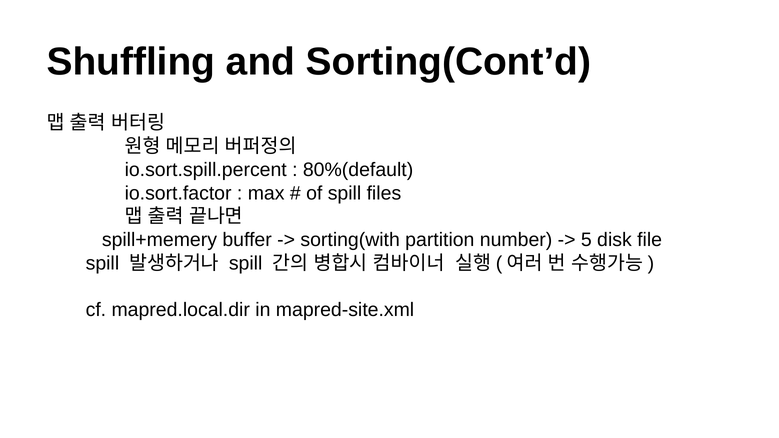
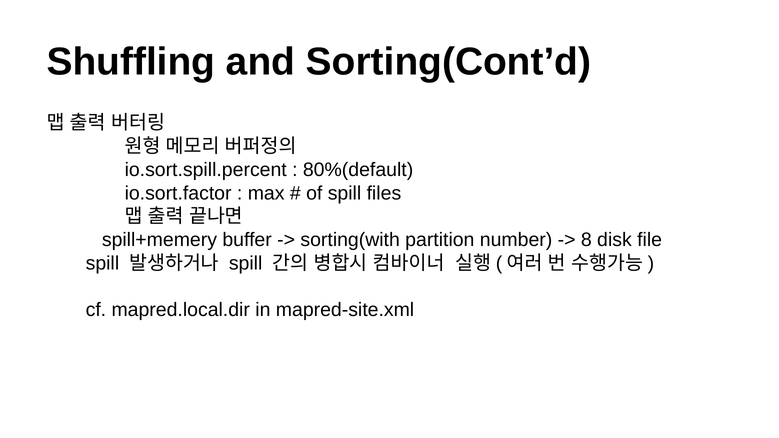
5: 5 -> 8 (586, 240)
